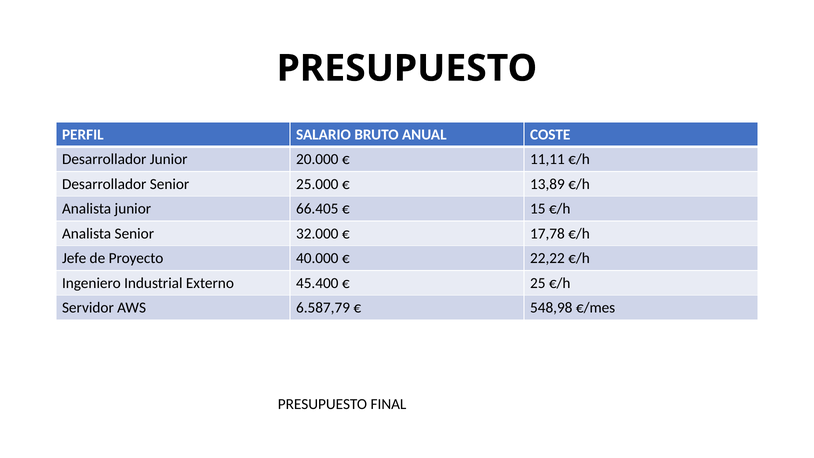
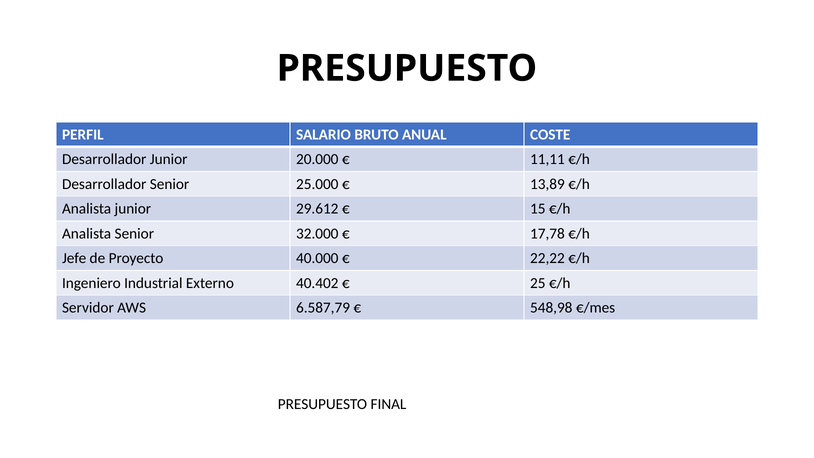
66.405: 66.405 -> 29.612 (317, 209)
45.400: 45.400 -> 40.402 (317, 283)
